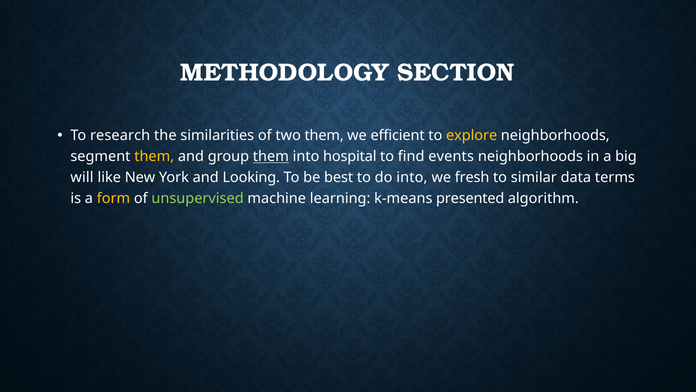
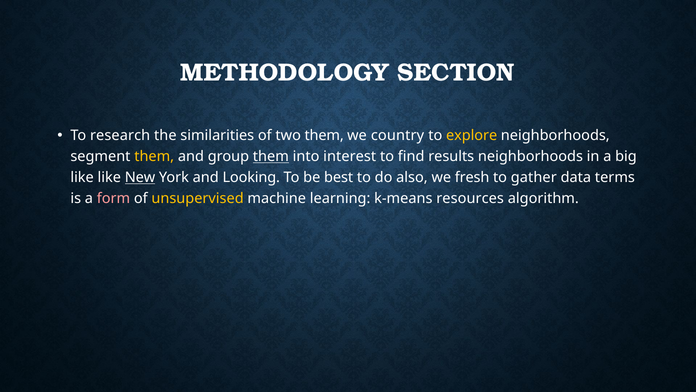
efficient: efficient -> country (397, 135)
hospital: hospital -> interest (350, 156)
events: events -> results (451, 156)
will: will -> like (82, 177)
New underline: none -> present (140, 177)
do into: into -> also (412, 177)
similar: similar -> gather (534, 177)
form colour: yellow -> pink (113, 198)
unsupervised colour: light green -> yellow (198, 198)
presented: presented -> resources (470, 198)
